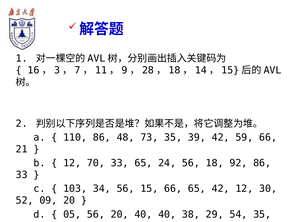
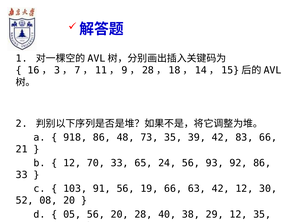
110: 110 -> 918 (75, 137)
59: 59 -> 83 (244, 137)
18: 18 -> 93 (215, 163)
34: 34 -> 91 (102, 189)
15: 15 -> 19 (149, 189)
66 65: 65 -> 63 (197, 189)
09: 09 -> 08 (48, 201)
20 40: 40 -> 28 (143, 214)
29 54: 54 -> 12 (238, 214)
